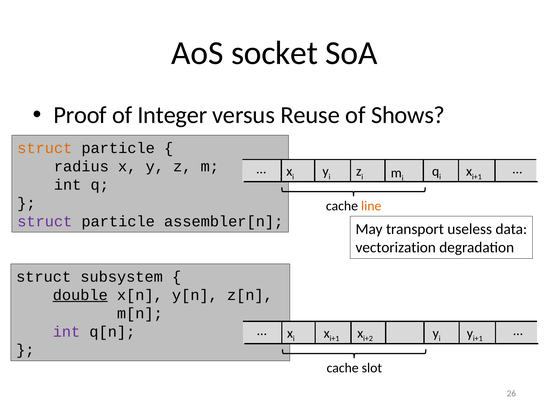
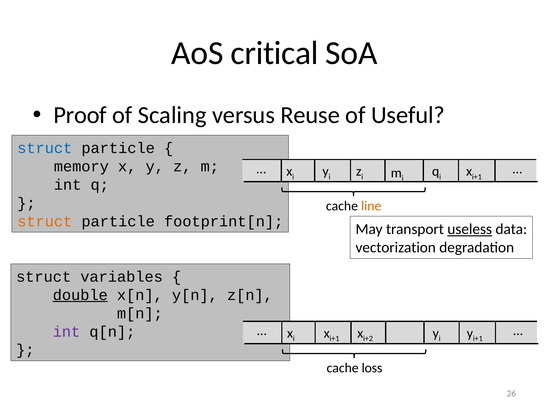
socket: socket -> critical (275, 53)
Integer: Integer -> Scaling (172, 115)
Shows: Shows -> Useful (408, 115)
struct colour: orange -> blue (45, 148)
radius: radius -> memory (81, 166)
struct colour: purple -> orange (45, 221)
assembler[n: assembler[n -> footprint[n (224, 221)
useless underline: none -> present (470, 229)
subsystem: subsystem -> variables (122, 277)
slot: slot -> loss (372, 368)
